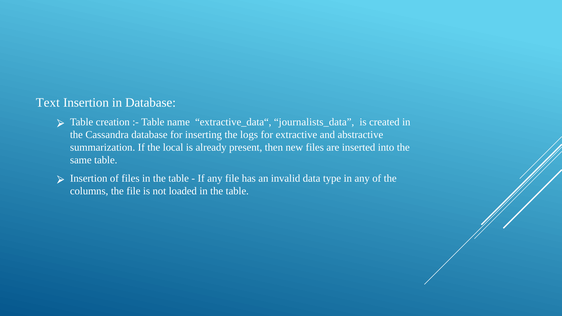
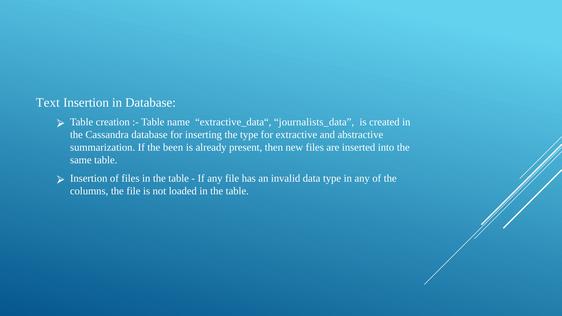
the logs: logs -> type (249, 135)
local: local -> been (173, 147)
